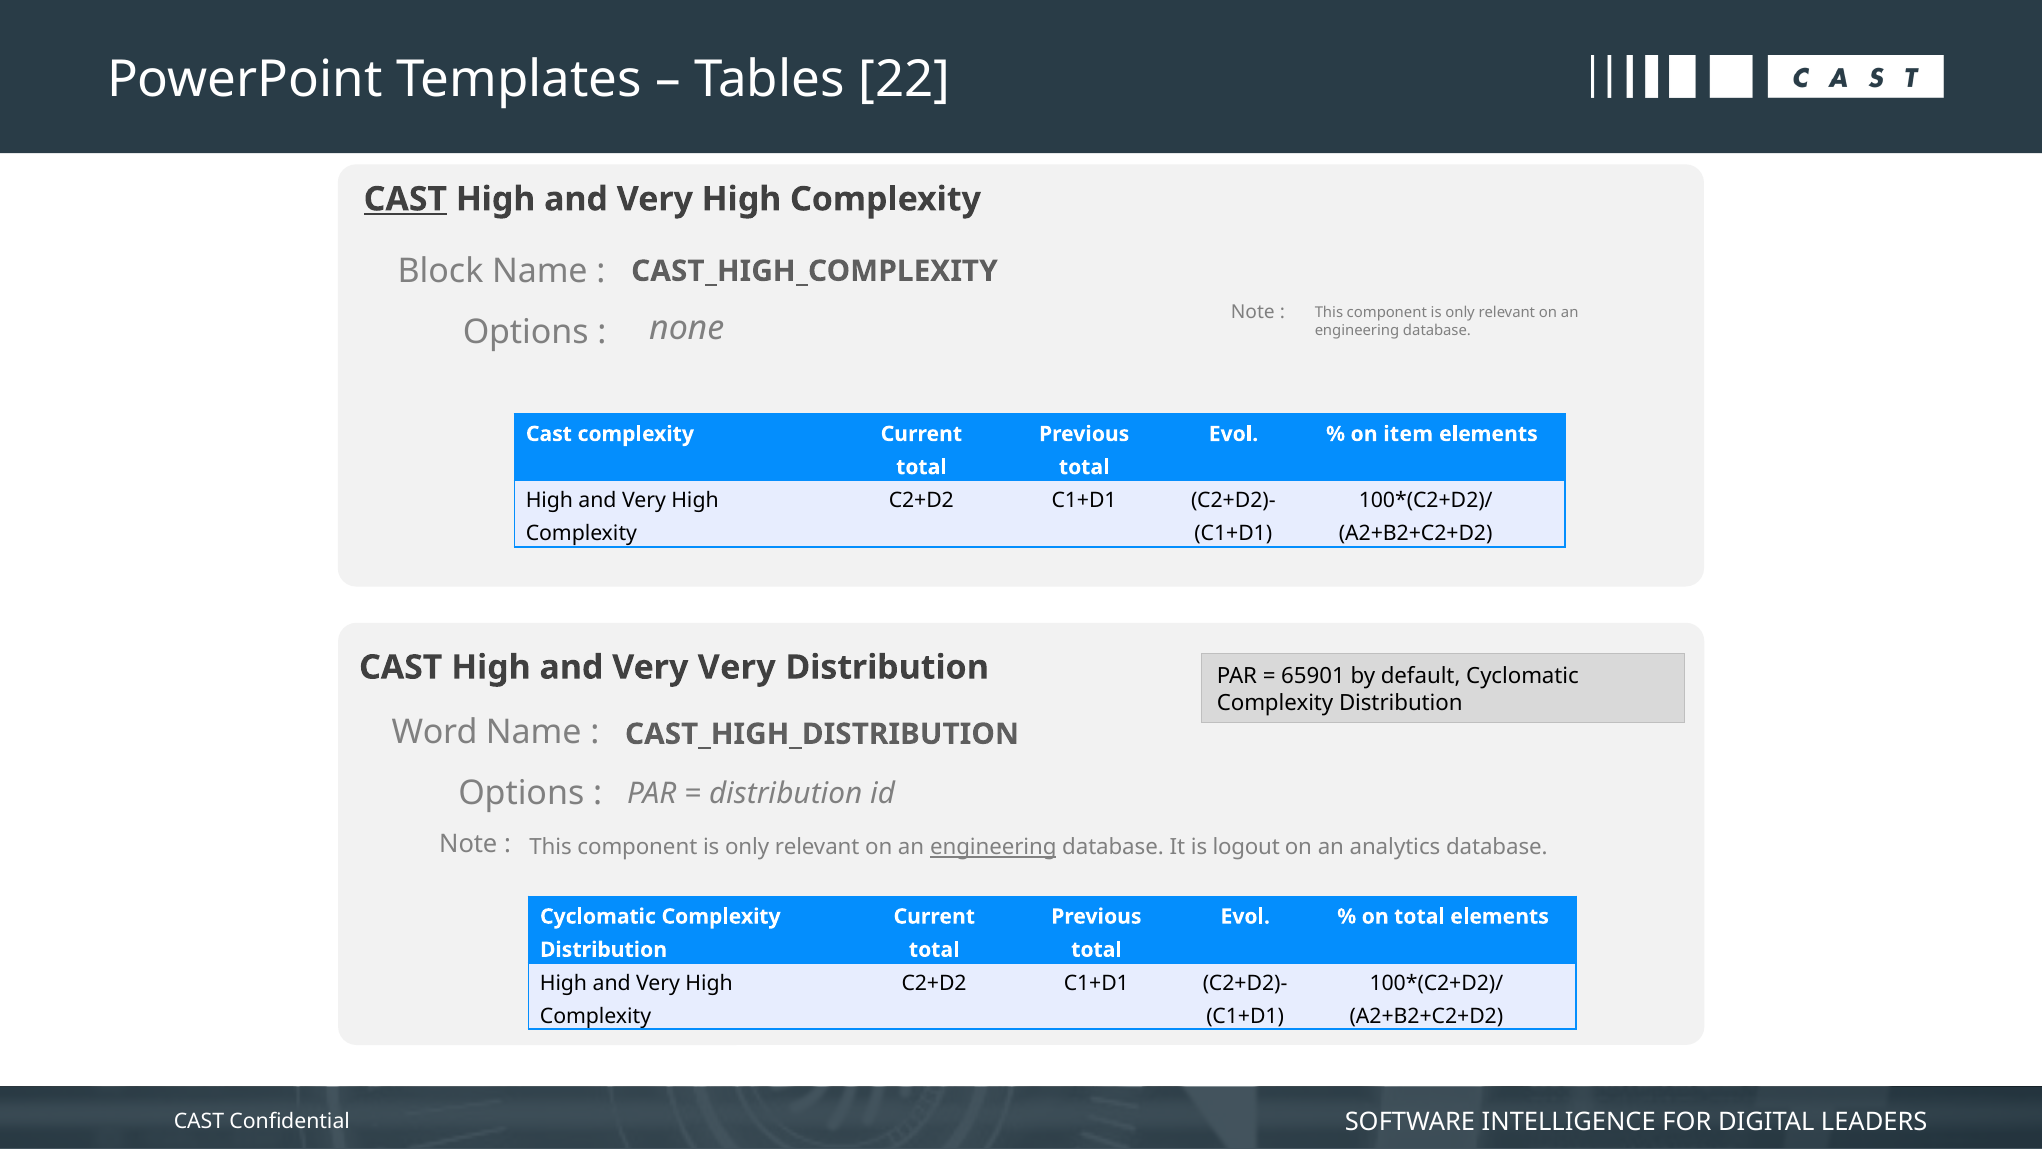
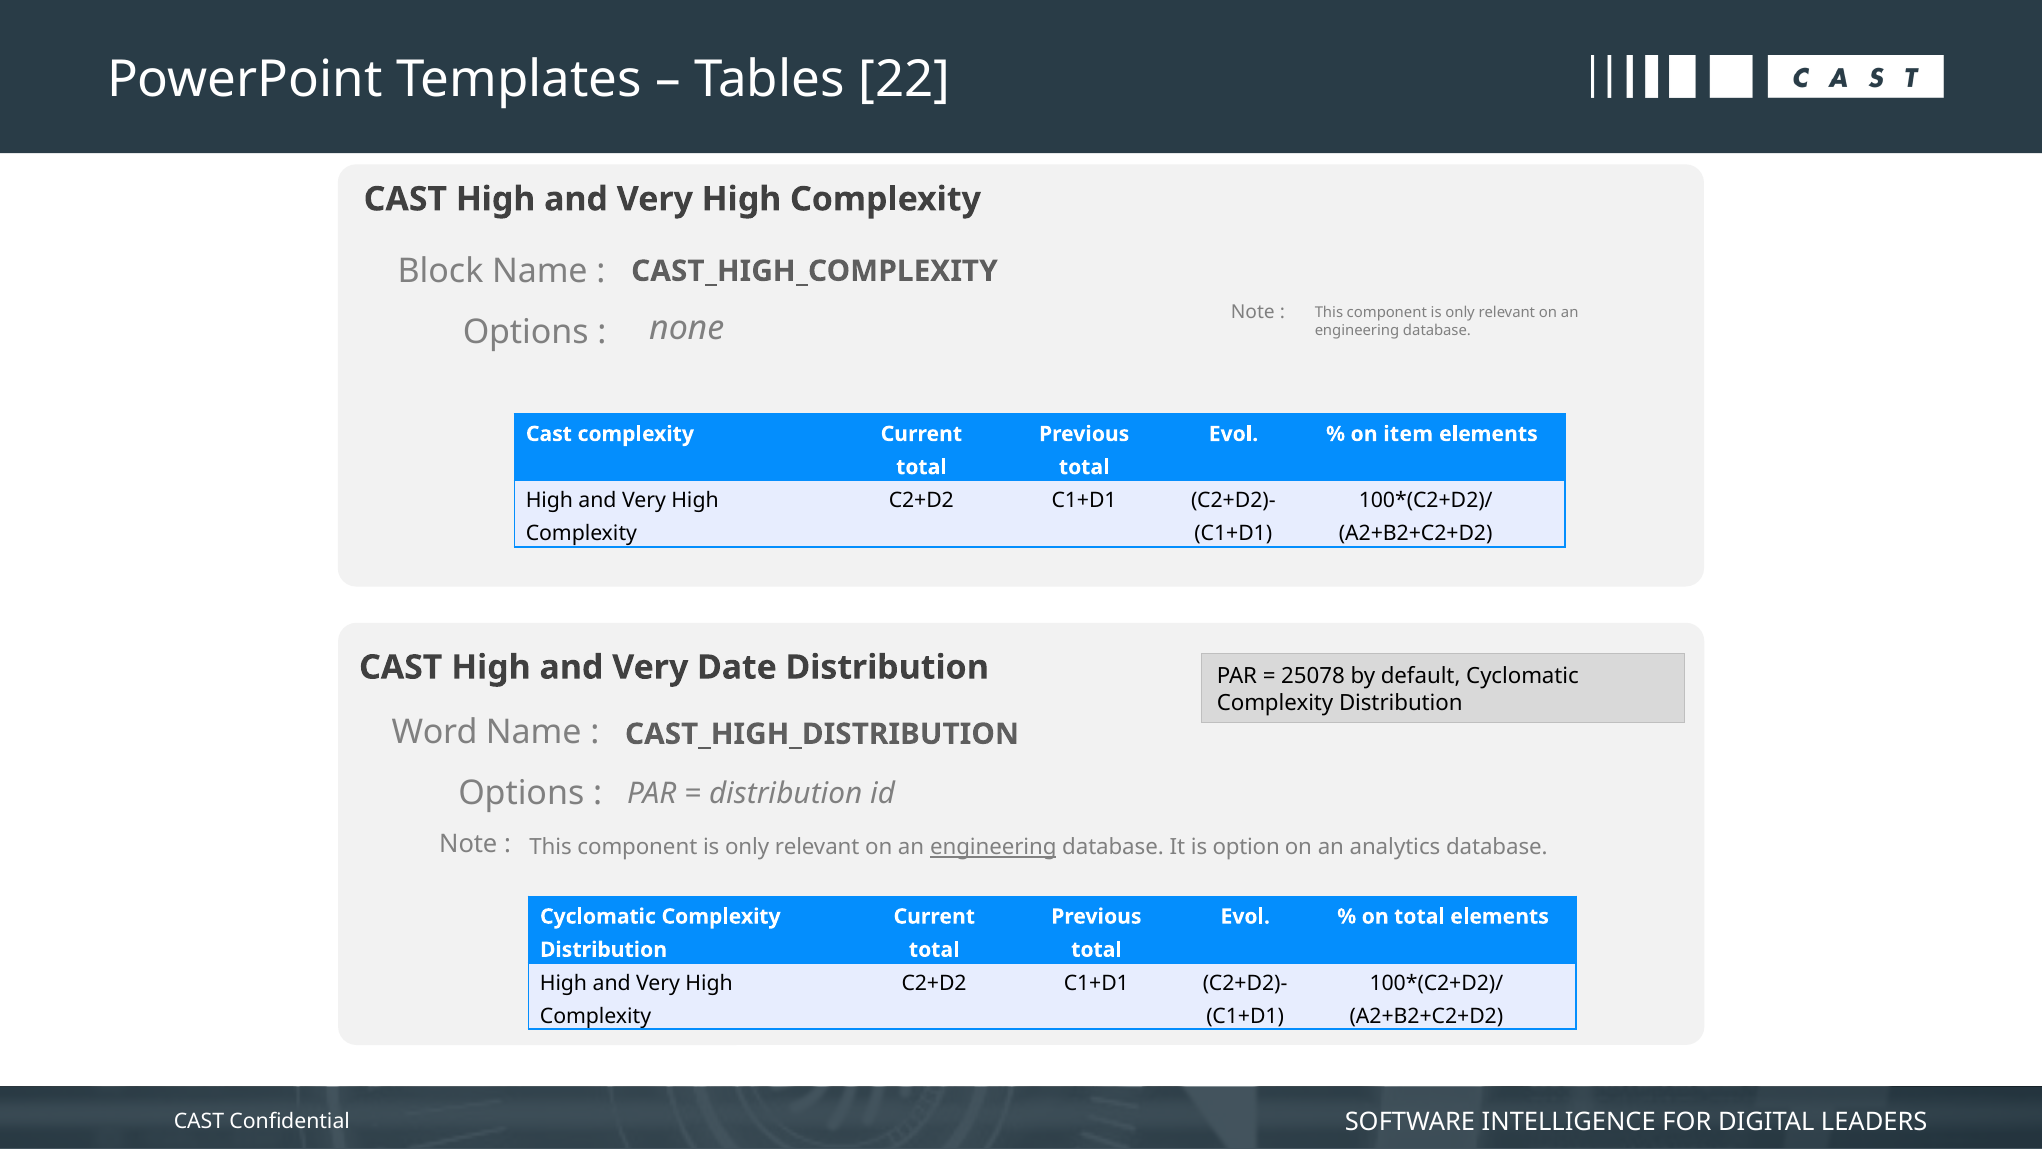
CAST underline: present -> none (405, 199)
Very Very: Very -> Date (737, 667)
65901: 65901 -> 25078 (1313, 676)
logout: logout -> option (1246, 847)
